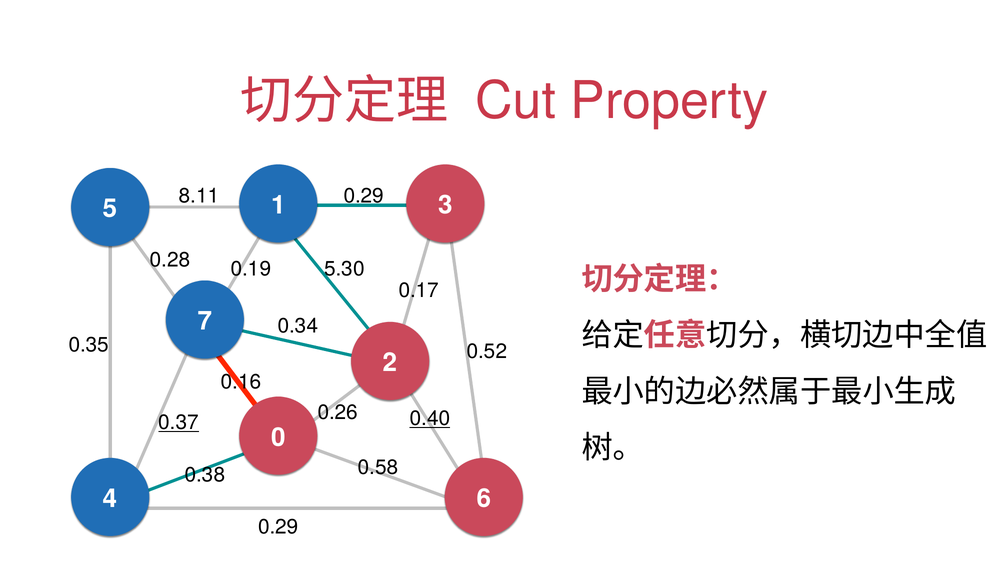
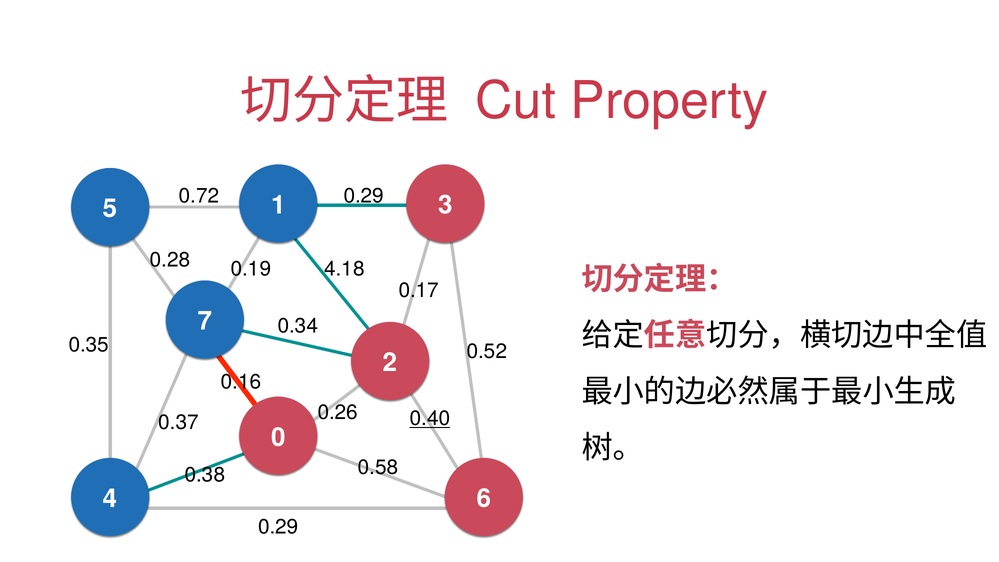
8.11: 8.11 -> 0.72 (199, 196)
5.30: 5.30 -> 4.18 (344, 269)
0.37 underline: present -> none (179, 423)
